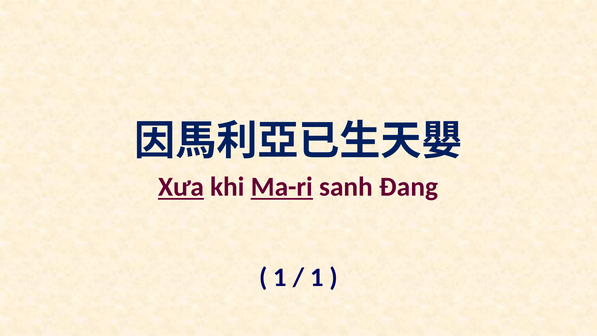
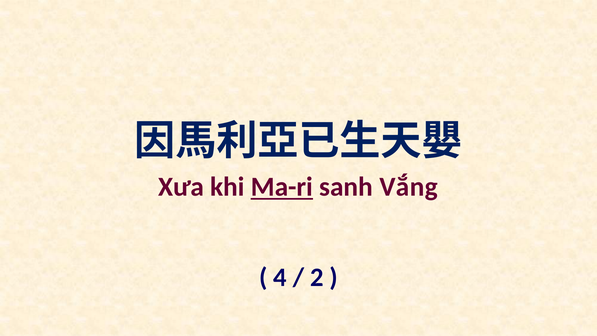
Xưa underline: present -> none (181, 187)
Đang: Đang -> Vắng (409, 187)
1: 1 -> 4 (280, 277)
1: 1 -> 2 (317, 277)
